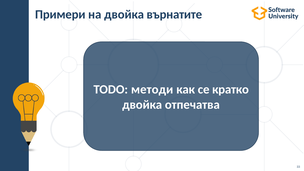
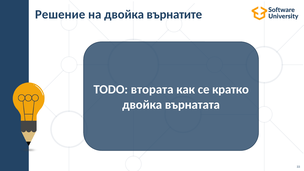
Примери: Примери -> Решение (60, 14)
методи: методи -> втората (152, 89)
отпечатва: отпечатва -> върнатата (192, 105)
